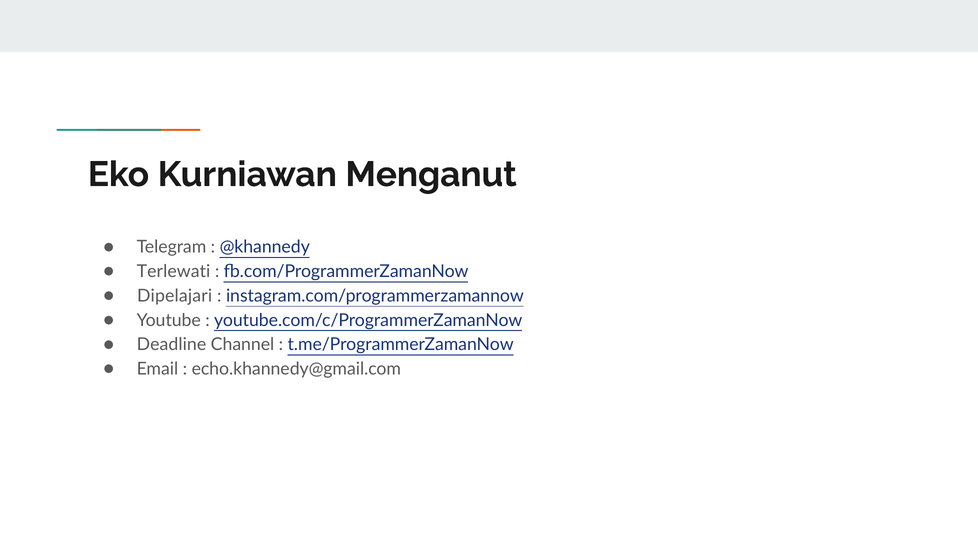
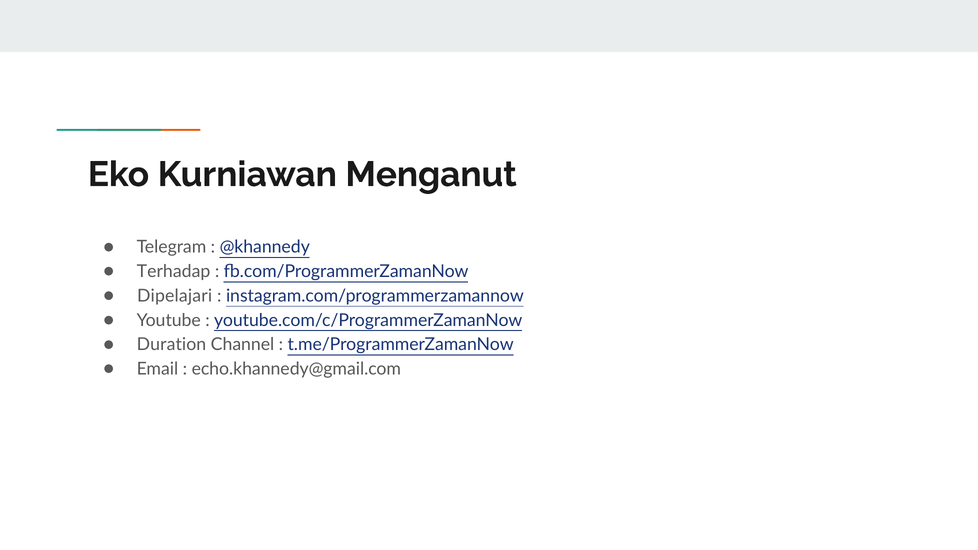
Terlewati: Terlewati -> Terhadap (174, 272)
Deadline: Deadline -> Duration (171, 345)
